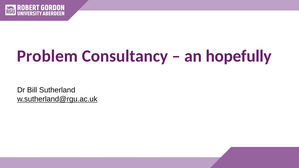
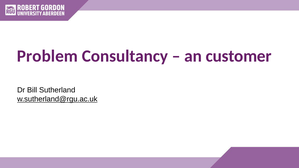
hopefully: hopefully -> customer (239, 56)
